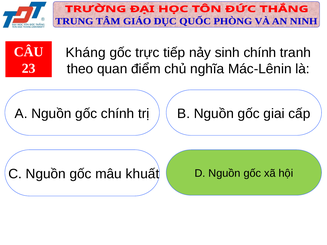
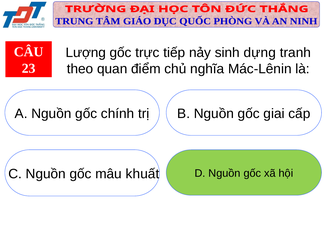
Kháng: Kháng -> Lượng (86, 53)
sinh chính: chính -> dựng (260, 53)
